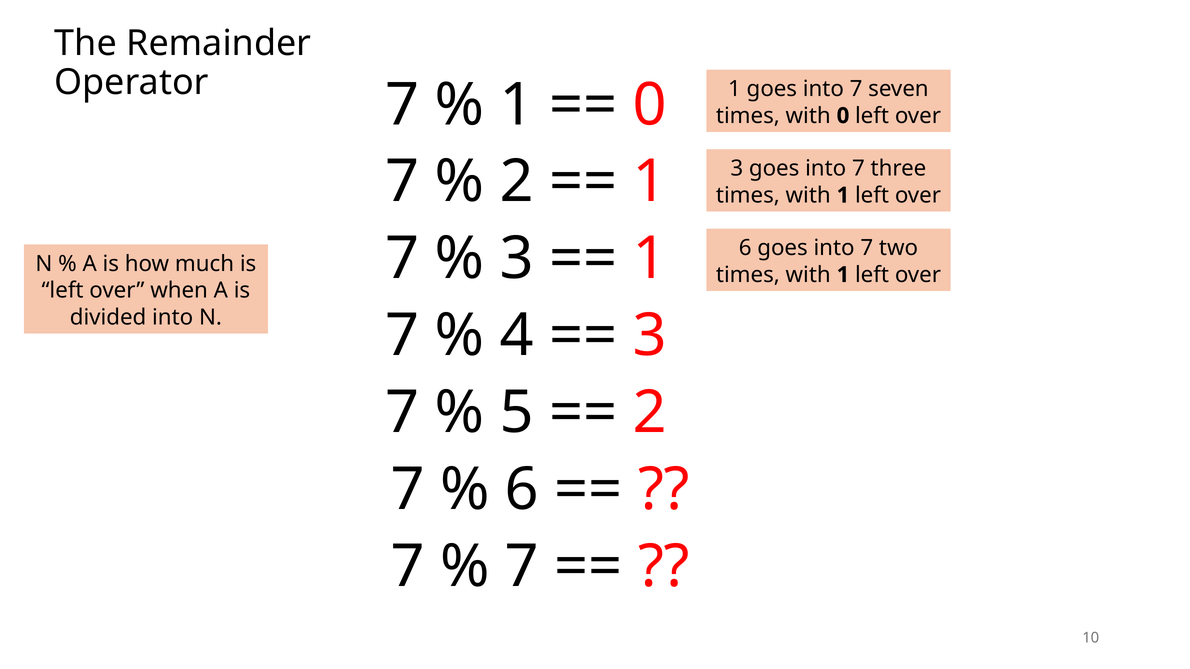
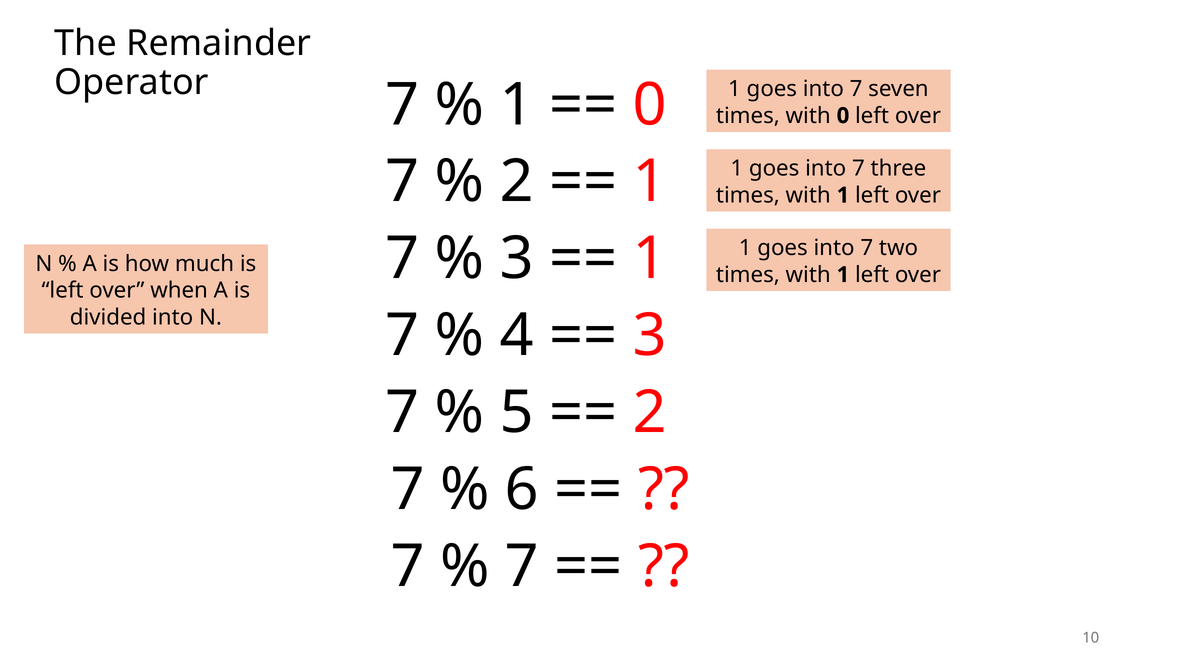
3: 3 -> 1 (737, 169)
6: 6 -> 1 (745, 248)
